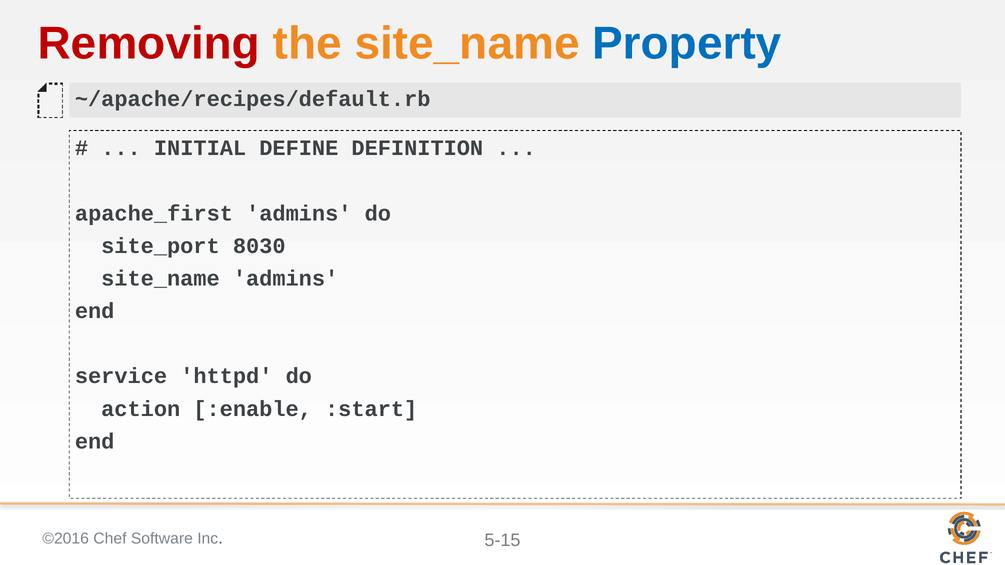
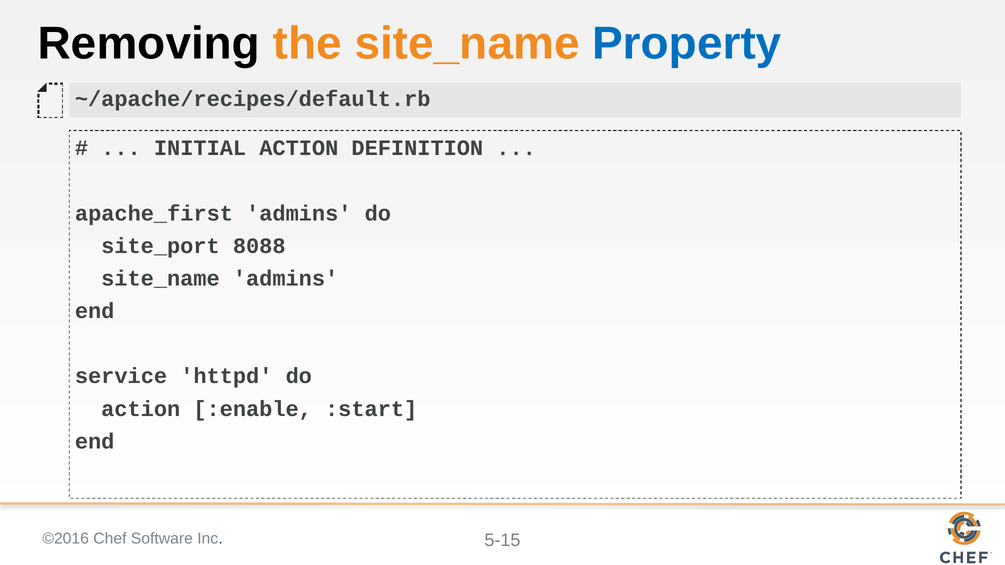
Removing colour: red -> black (149, 43)
INITIAL DEFINE: DEFINE -> ACTION (299, 148)
8030: 8030 -> 8088 (259, 246)
